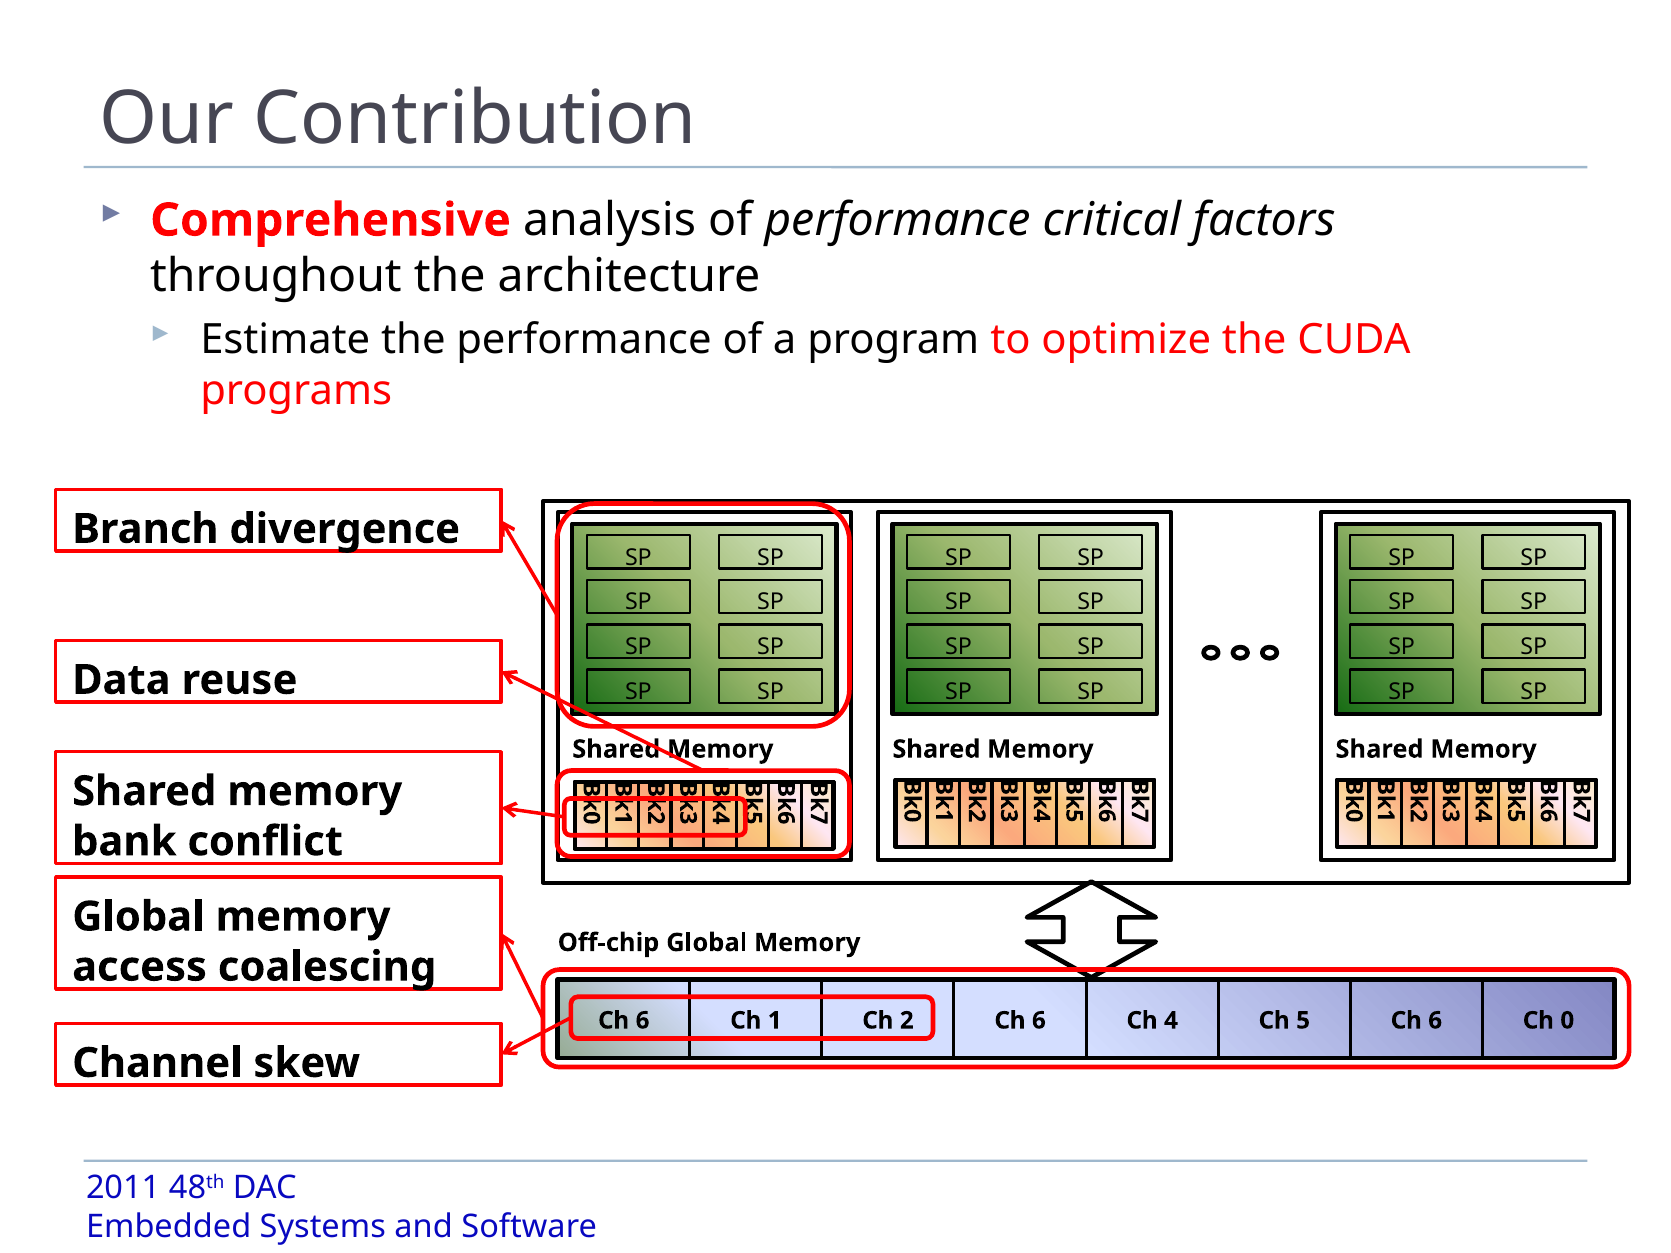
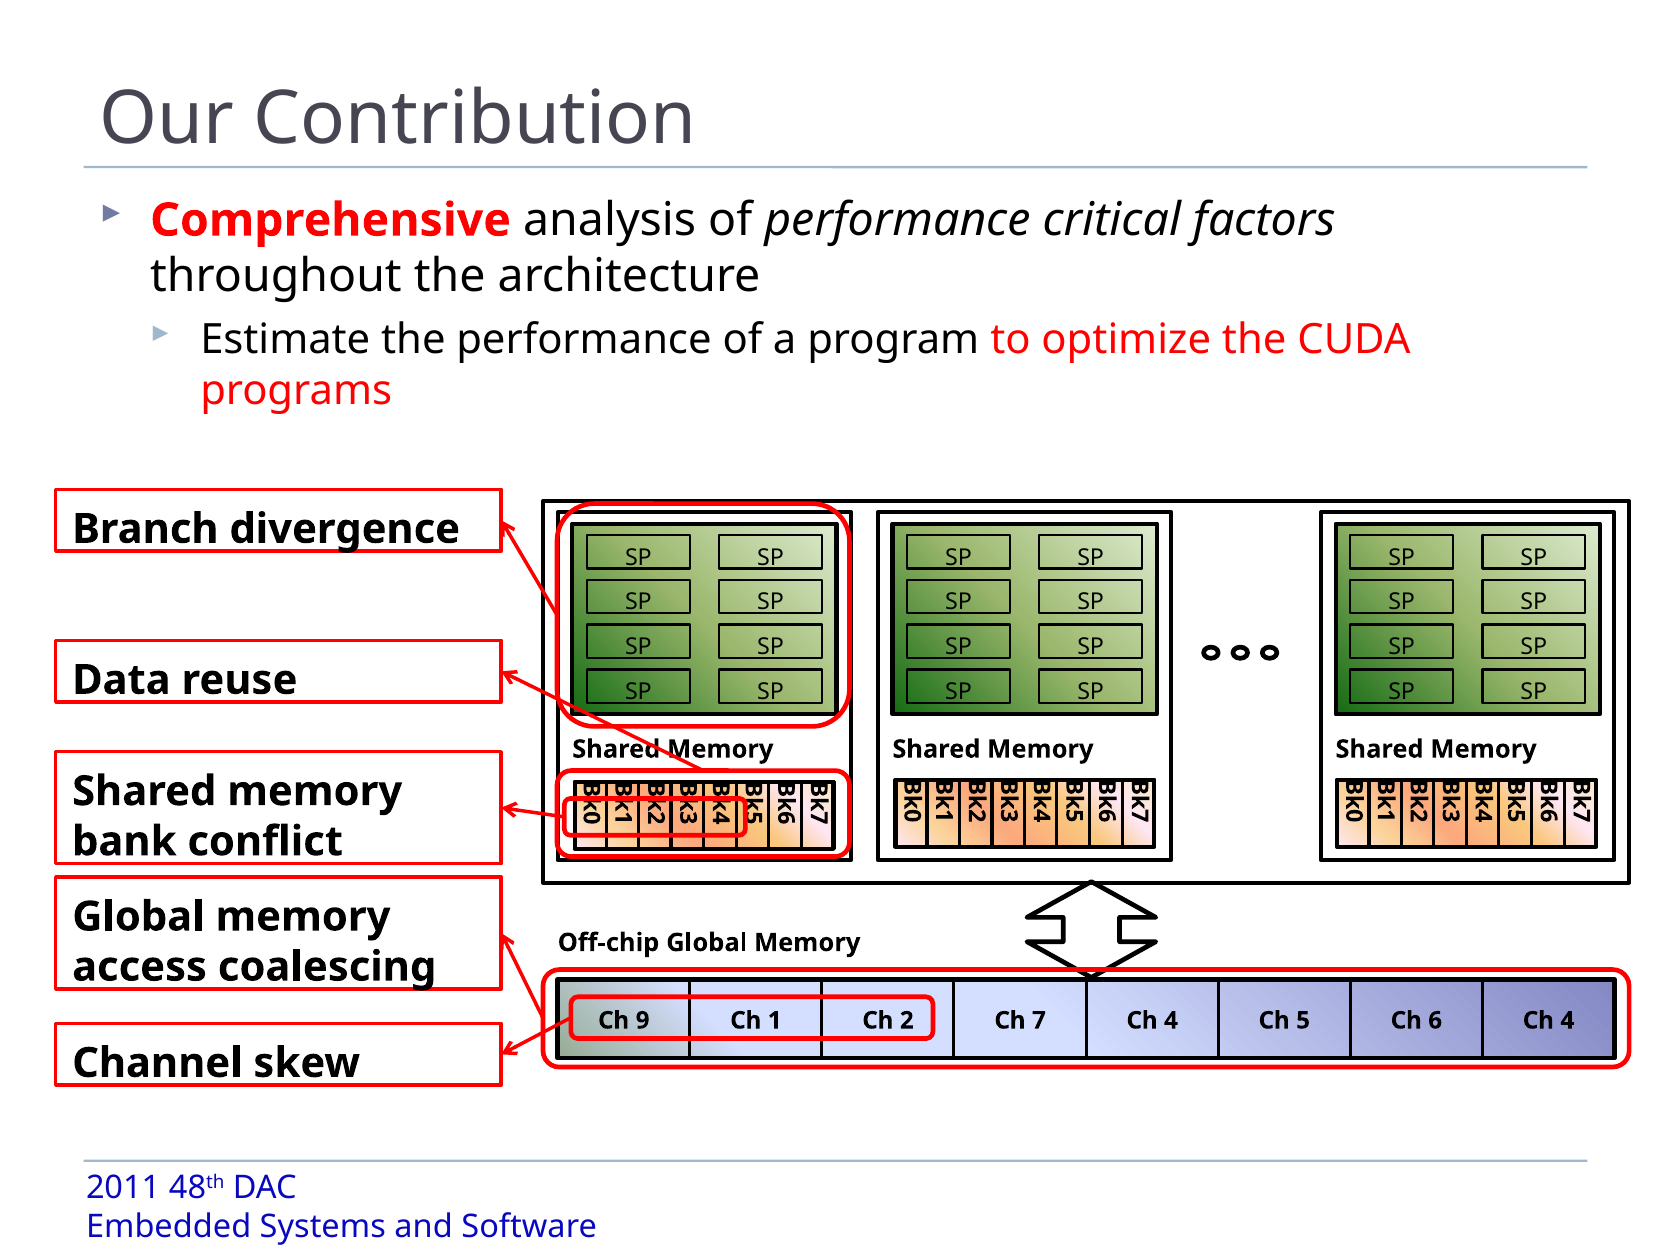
6: 6 -> 9 (643, 1021)
2 Ch 6: 6 -> 7 (1039, 1021)
6 Ch 0: 0 -> 4 (1567, 1021)
